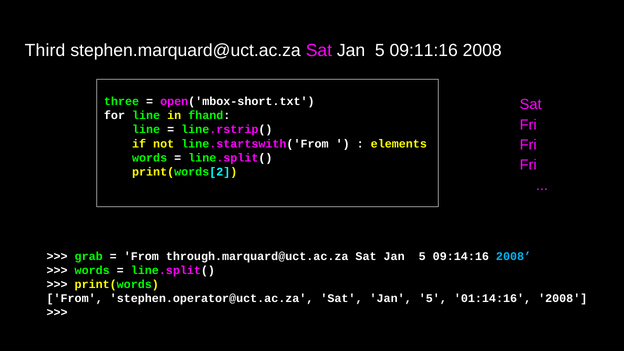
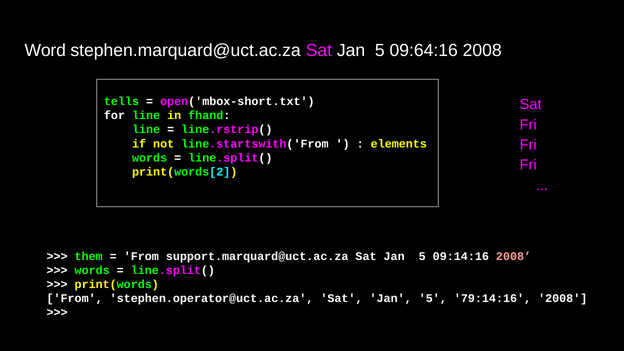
Third: Third -> Word (45, 50)
09:11:16: 09:11:16 -> 09:64:16 (424, 50)
three: three -> tells (122, 102)
grab: grab -> them (89, 256)
through.marquard@uct.ac.za: through.marquard@uct.ac.za -> support.marquard@uct.ac.za (257, 256)
2008 colour: light blue -> pink (514, 256)
01:14:16: 01:14:16 -> 79:14:16 (493, 298)
